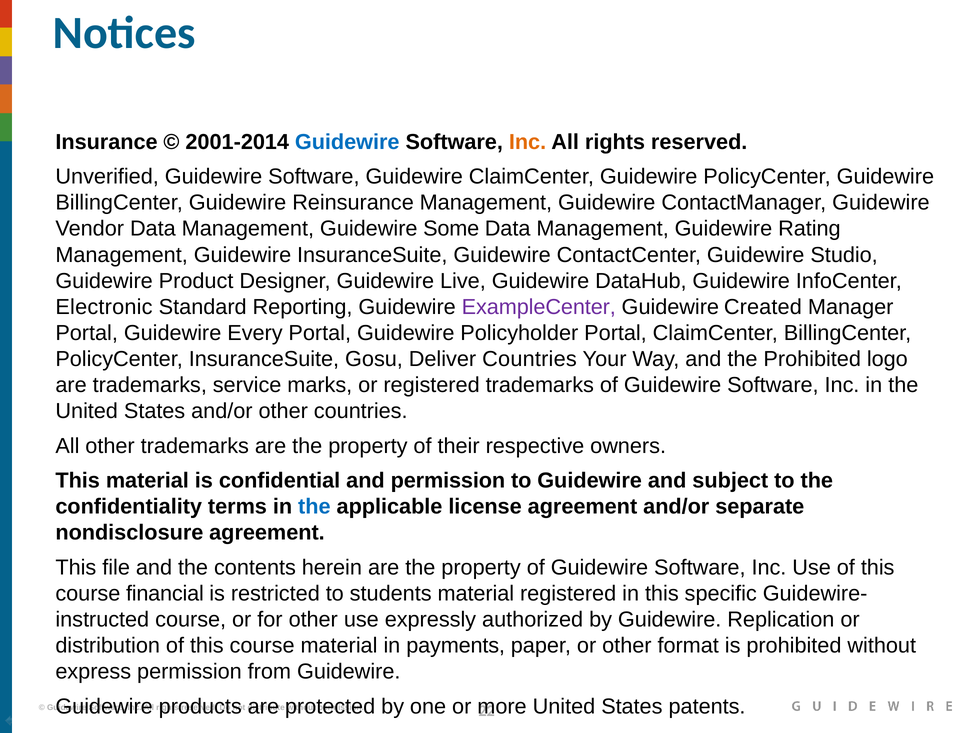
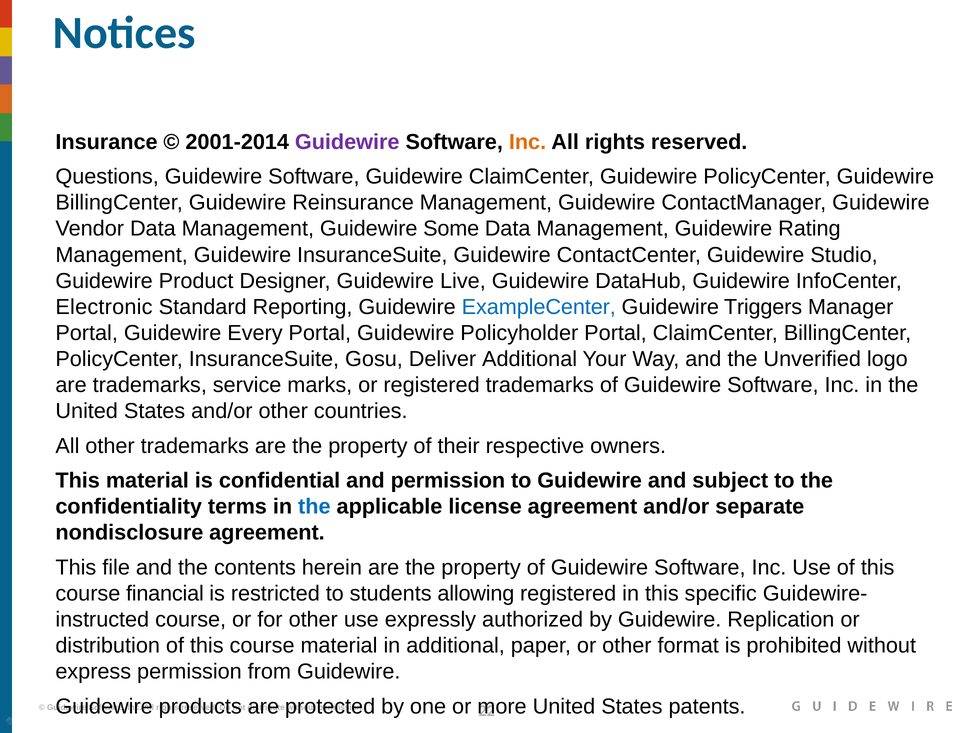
Guidewire colour: blue -> purple (347, 142)
Unverified: Unverified -> Questions (107, 177)
ExampleCenter colour: purple -> blue (539, 307)
Created: Created -> Triggers (763, 307)
Deliver Countries: Countries -> Additional (530, 359)
the Prohibited: Prohibited -> Unverified (812, 359)
students material: material -> allowing (476, 593)
in payments: payments -> additional (456, 645)
